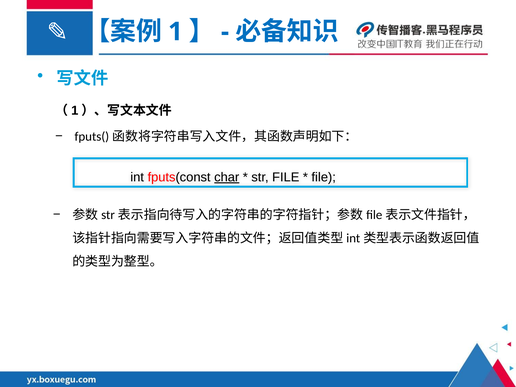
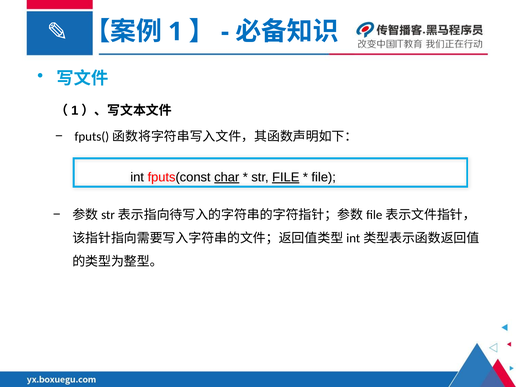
FILE underline: none -> present (286, 177)
